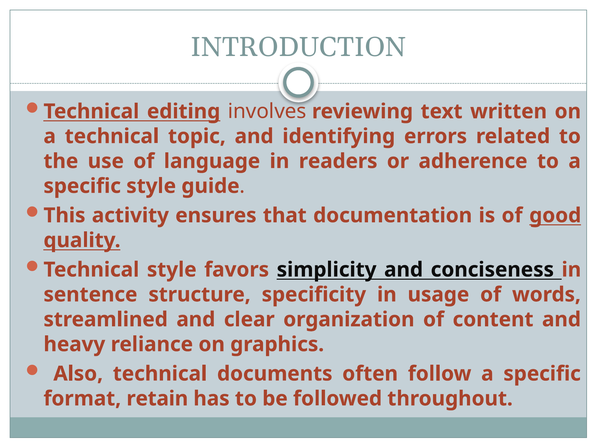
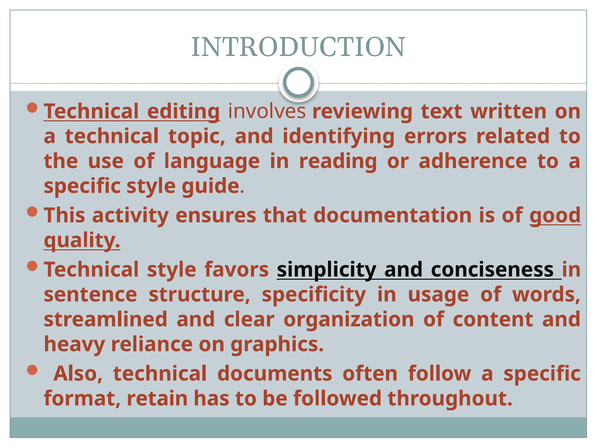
readers: readers -> reading (338, 161)
